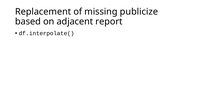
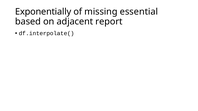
Replacement: Replacement -> Exponentially (43, 12)
publicize: publicize -> essential (139, 12)
